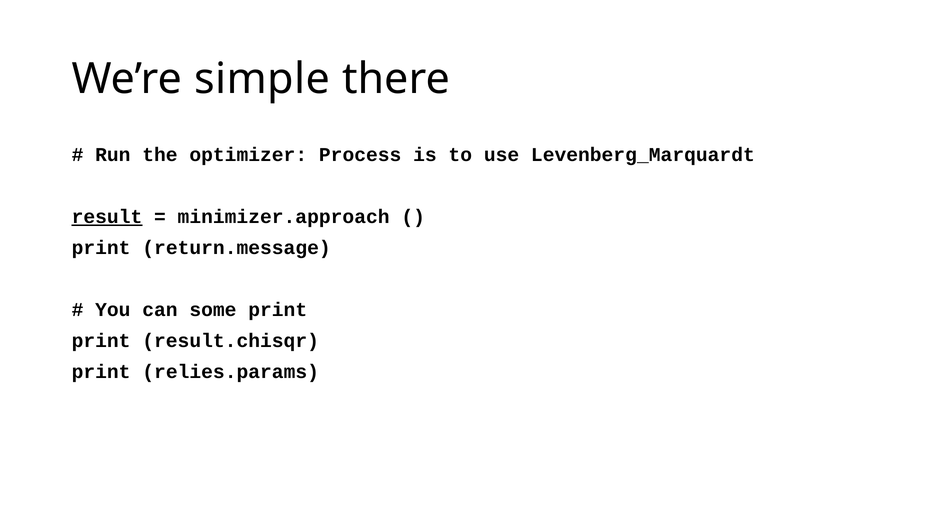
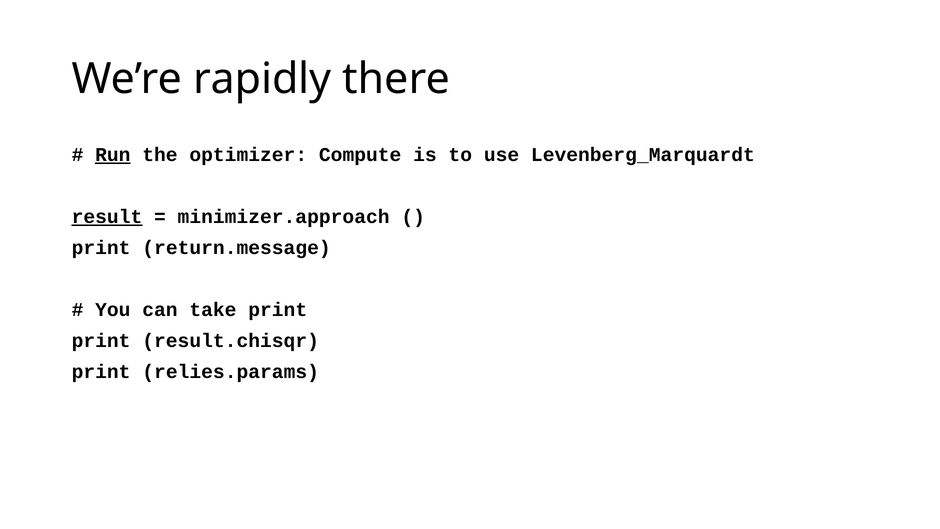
simple: simple -> rapidly (262, 79)
Run underline: none -> present (113, 155)
Process: Process -> Compute (360, 155)
some: some -> take (213, 310)
